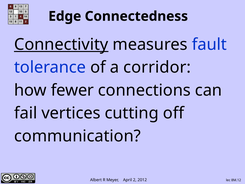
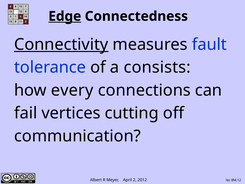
Edge underline: none -> present (65, 16)
corridor: corridor -> consists (157, 67)
fewer: fewer -> every (72, 90)
